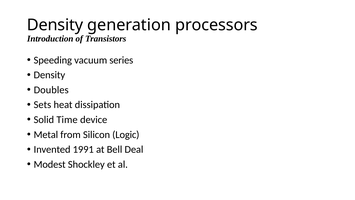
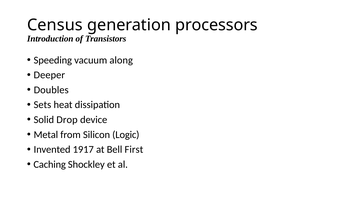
Density: Density -> Census (55, 25)
series: series -> along (121, 60)
Density: Density -> Deeper (49, 75)
Time: Time -> Drop (67, 120)
1991: 1991 -> 1917 (83, 149)
Deal: Deal -> First (134, 149)
Modest: Modest -> Caching (50, 164)
